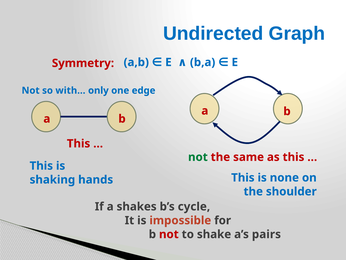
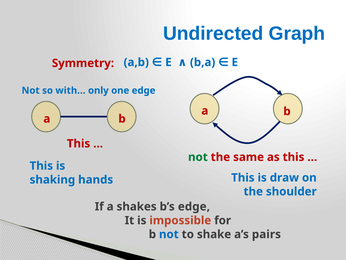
none: none -> draw (284, 177)
b’s cycle: cycle -> edge (194, 206)
not colour: red -> blue (169, 234)
